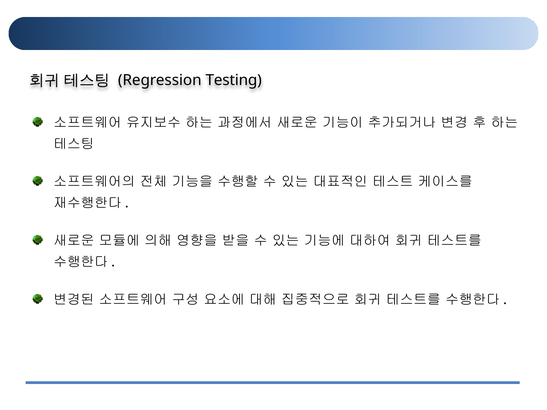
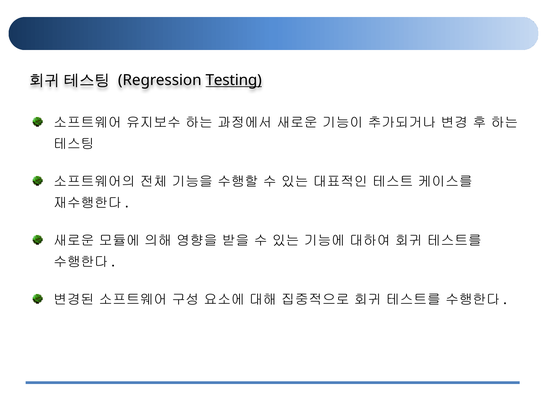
Testing underline: none -> present (234, 80)
